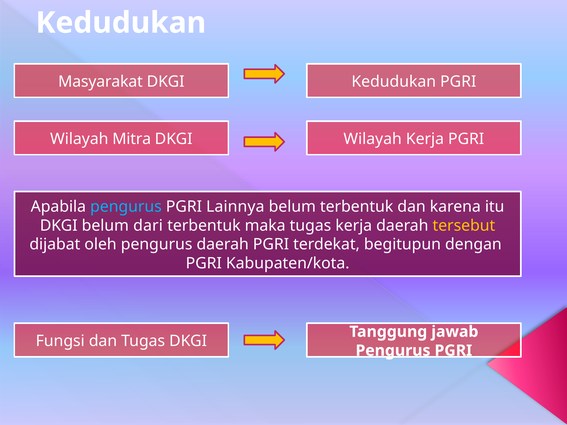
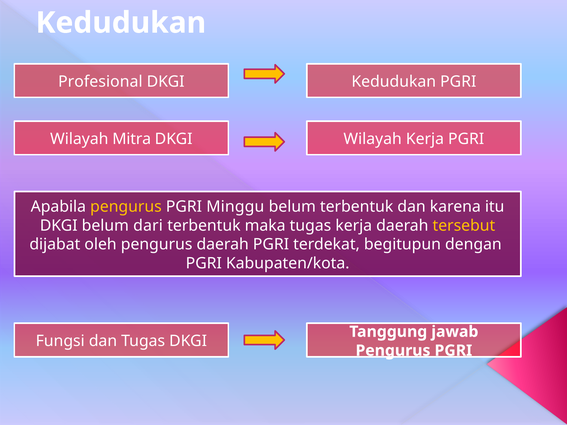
Masyarakat: Masyarakat -> Profesional (100, 82)
pengurus colour: light blue -> yellow (126, 207)
Lainnya: Lainnya -> Minggu (235, 207)
